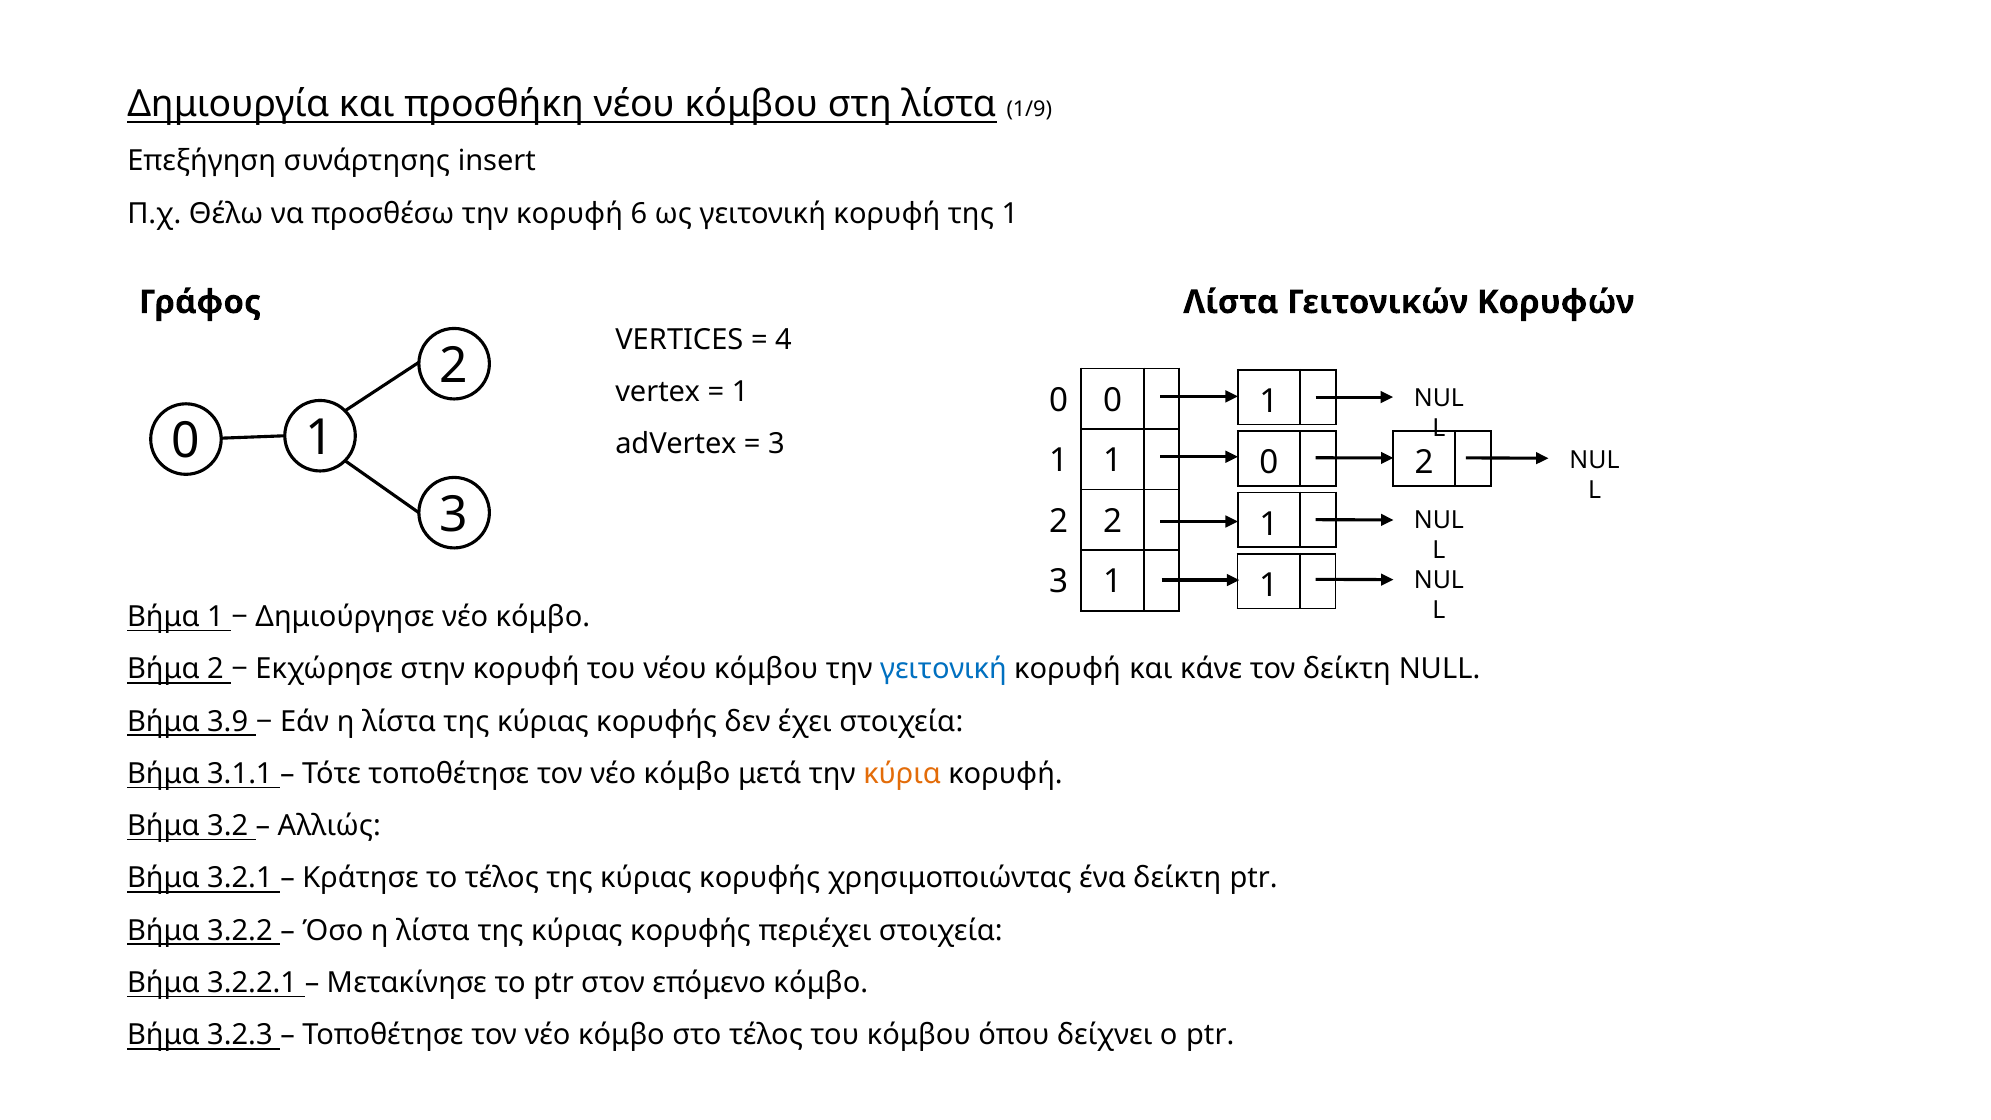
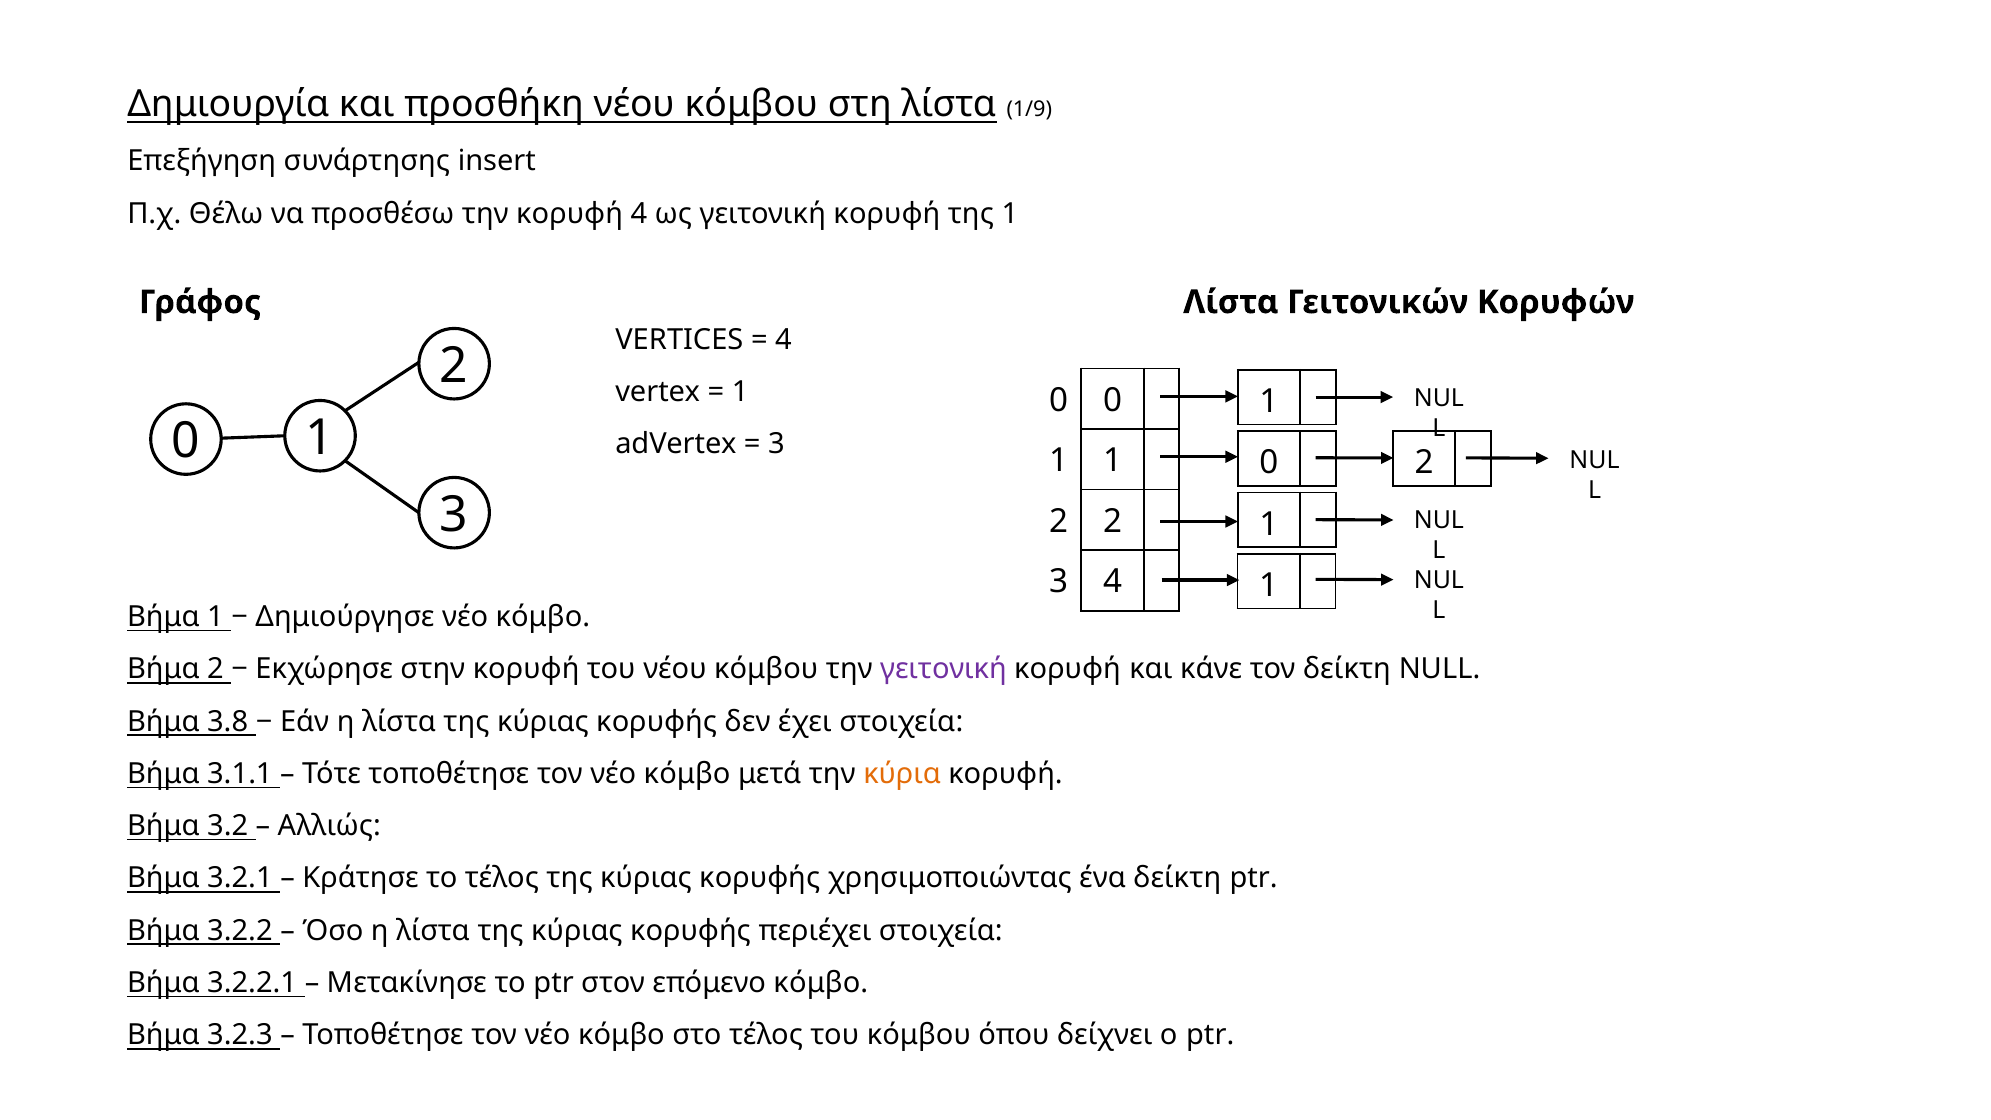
κορυφή 6: 6 -> 4 (639, 214)
1: 1 -> 4 (1113, 582)
γειτονική colour: blue -> purple (943, 669)
3.9: 3.9 -> 3.8 (228, 722)
